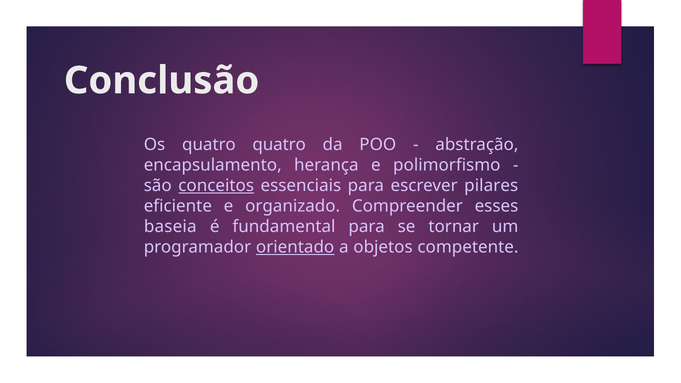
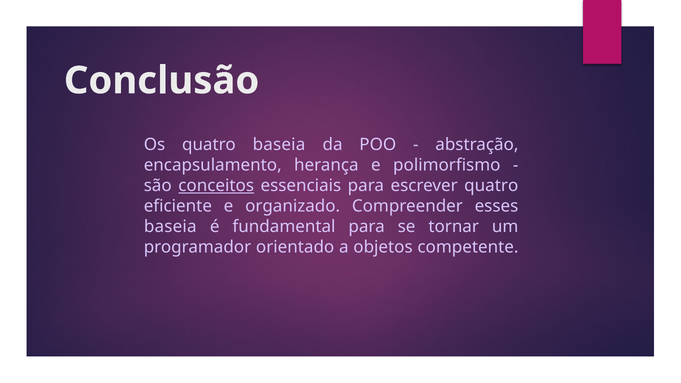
quatro quatro: quatro -> baseia (279, 145)
escrever pilares: pilares -> quatro (491, 186)
orientado underline: present -> none (295, 247)
